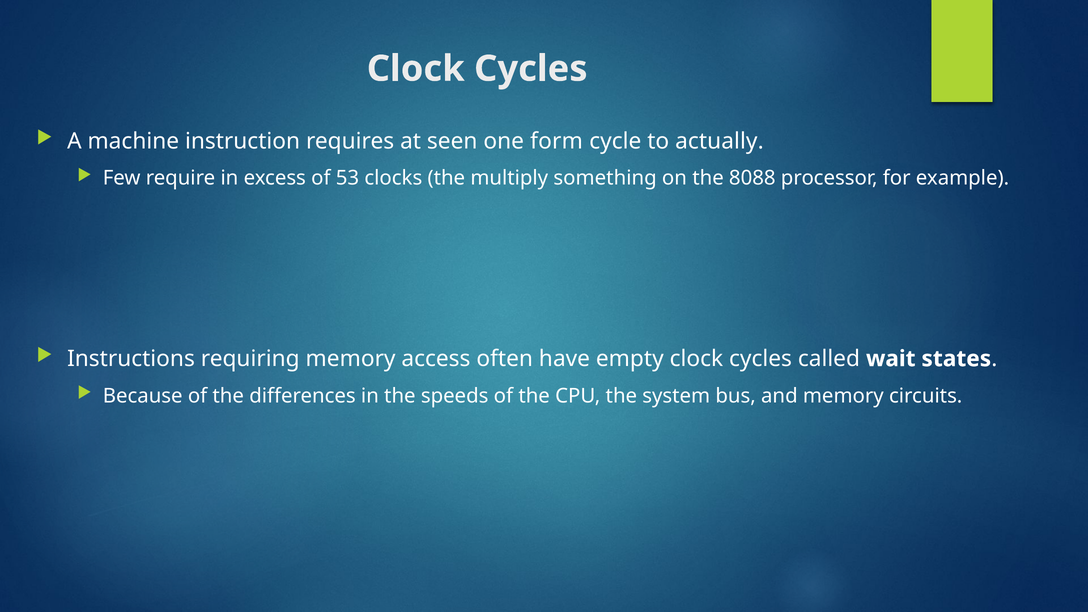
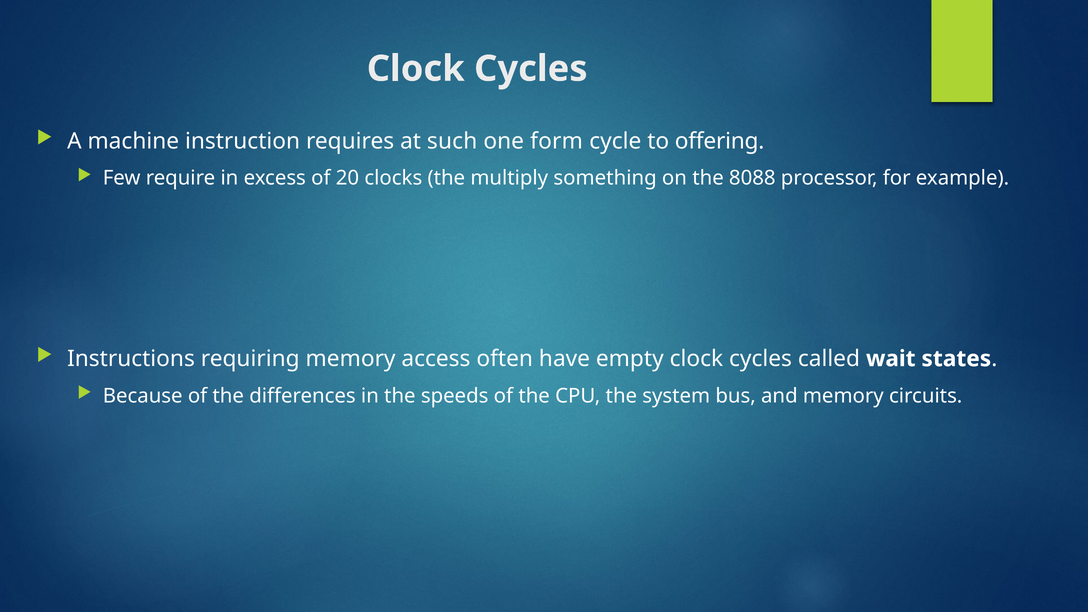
seen: seen -> such (452, 141)
actually: actually -> offering (720, 141)
53: 53 -> 20 (348, 178)
